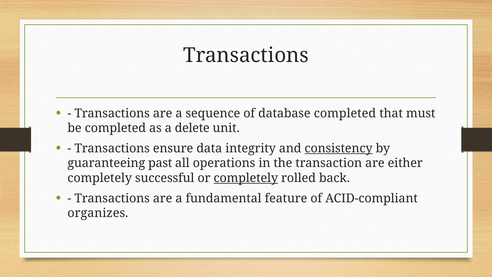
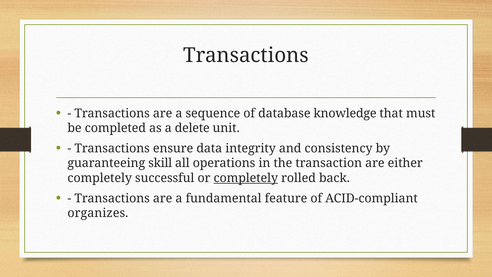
database completed: completed -> knowledge (345, 113)
consistency underline: present -> none (339, 148)
past: past -> skill (160, 163)
